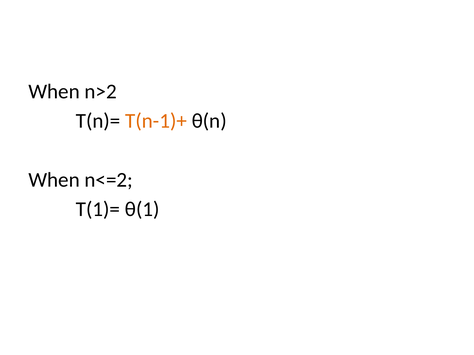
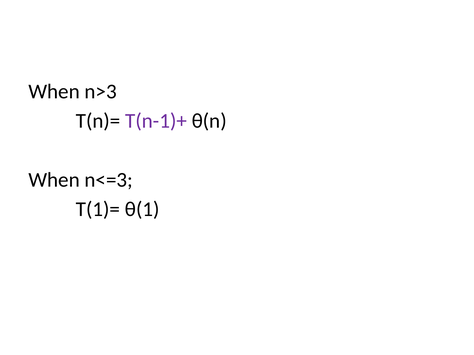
n>2: n>2 -> n>3 (101, 92)
T(n-1)+ colour: orange -> purple (156, 121)
n<=2: n<=2 -> n<=3 (109, 180)
